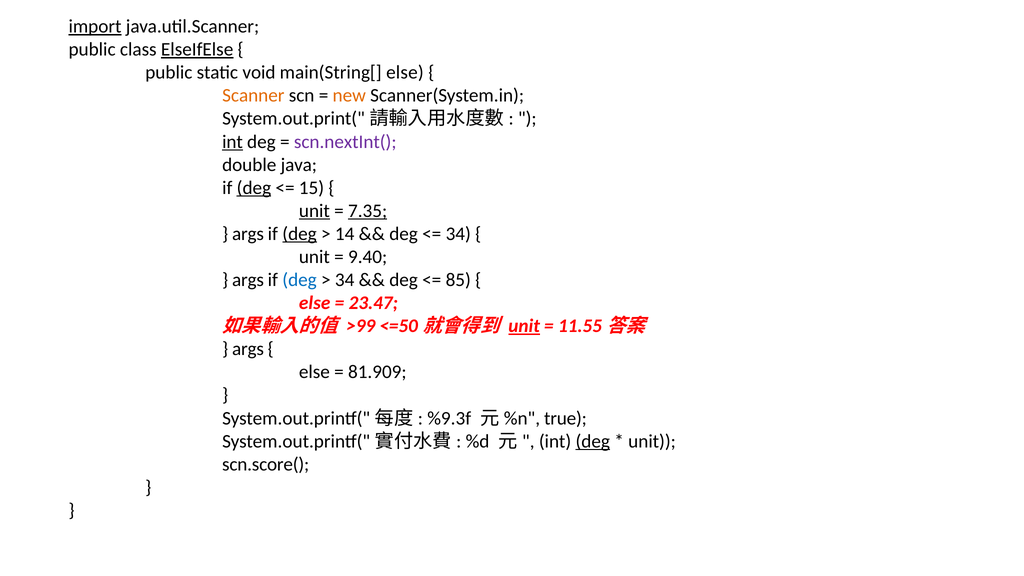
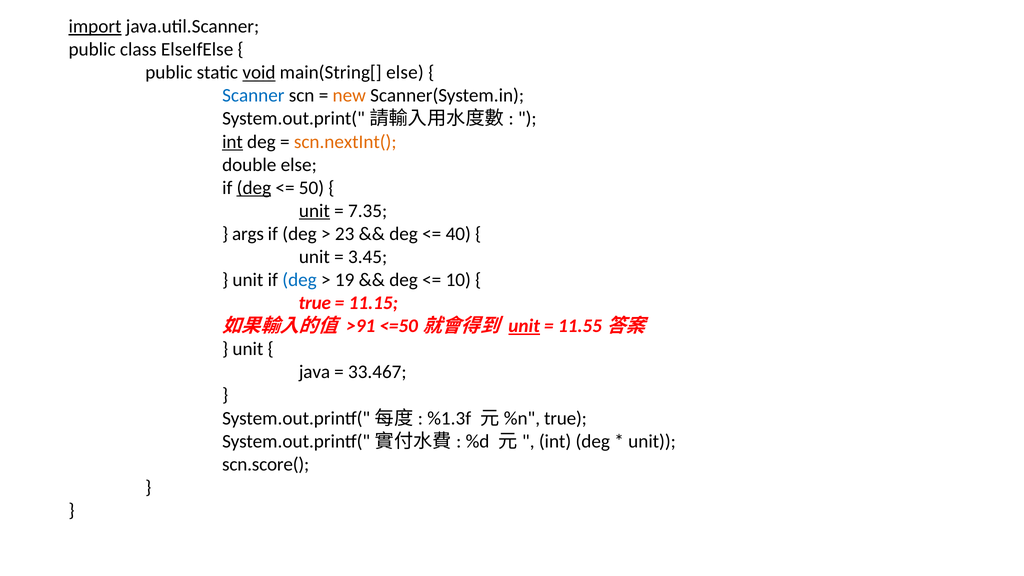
ElseIfElse underline: present -> none (197, 50)
void underline: none -> present (259, 73)
Scanner colour: orange -> blue (253, 96)
scn.nextInt( colour: purple -> orange (345, 142)
double java: java -> else (299, 165)
15: 15 -> 50 (311, 188)
7.35 underline: present -> none (368, 211)
deg underline: present -> none (300, 234)
14: 14 -> 23 (345, 234)
34: 34 -> 40 (458, 234)
9.40: 9.40 -> 3.45 (368, 257)
args: args -> unit (248, 280)
34: 34 -> 19 (345, 280)
85: 85 -> 10 (458, 280)
else: else -> true (315, 303)
23.47: 23.47 -> 11.15 (373, 303)
>99: >99 -> >91 (361, 326)
args: args -> unit (248, 349)
else: else -> java (315, 372)
81.909: 81.909 -> 33.467 (377, 372)
%9.3f: %9.3f -> %1.3f (449, 418)
deg underline: present -> none (593, 441)
